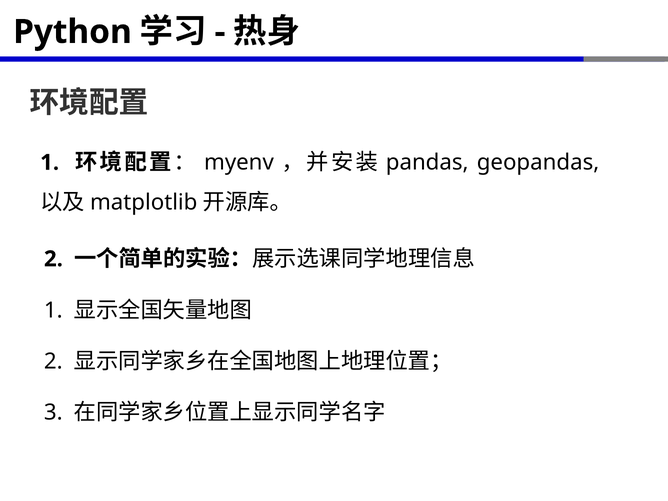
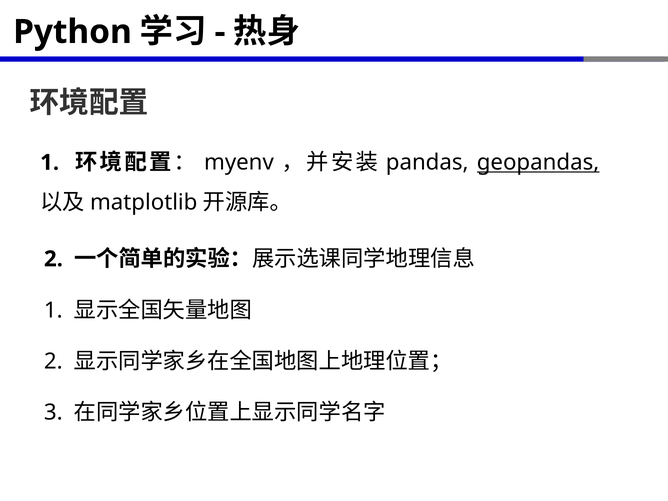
geopandas underline: none -> present (538, 162)
